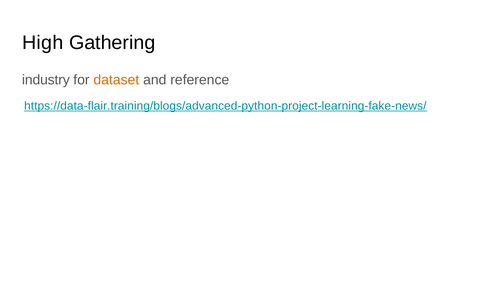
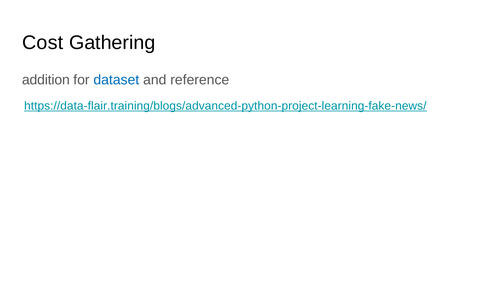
High: High -> Cost (43, 43)
industry: industry -> addition (46, 80)
dataset colour: orange -> blue (116, 80)
